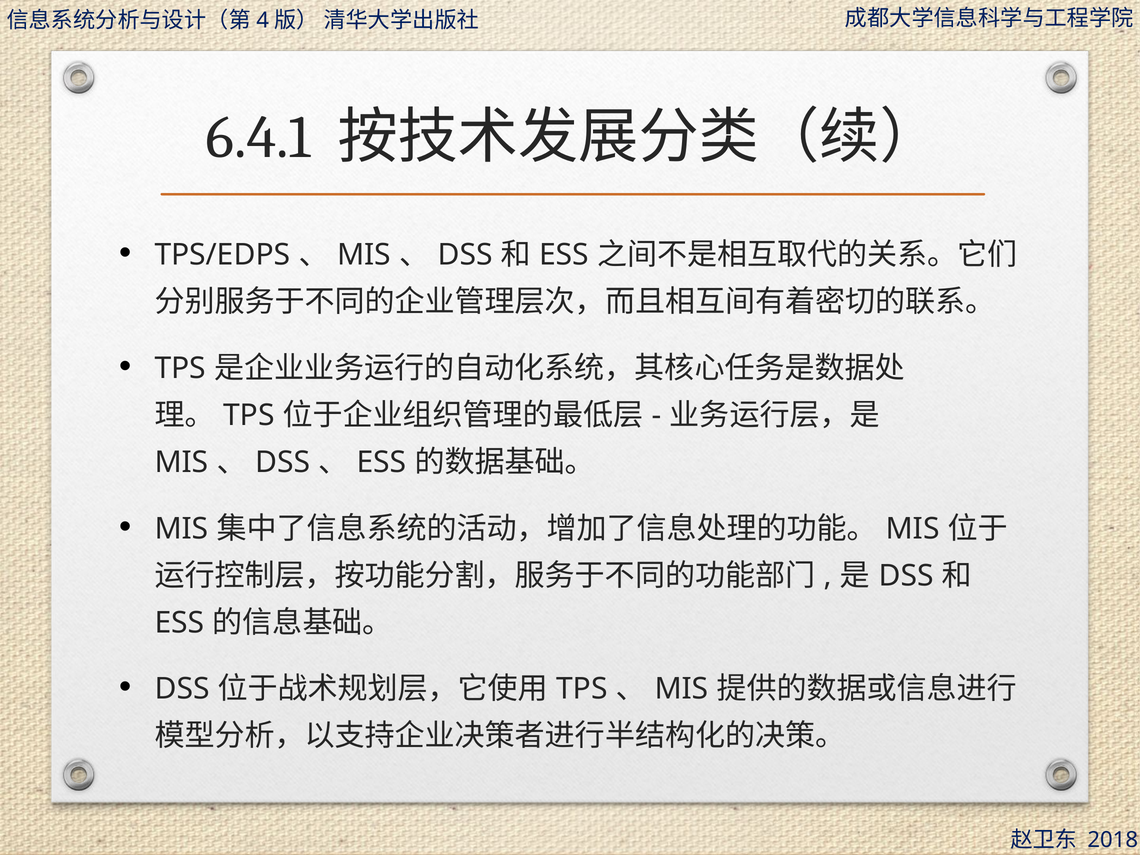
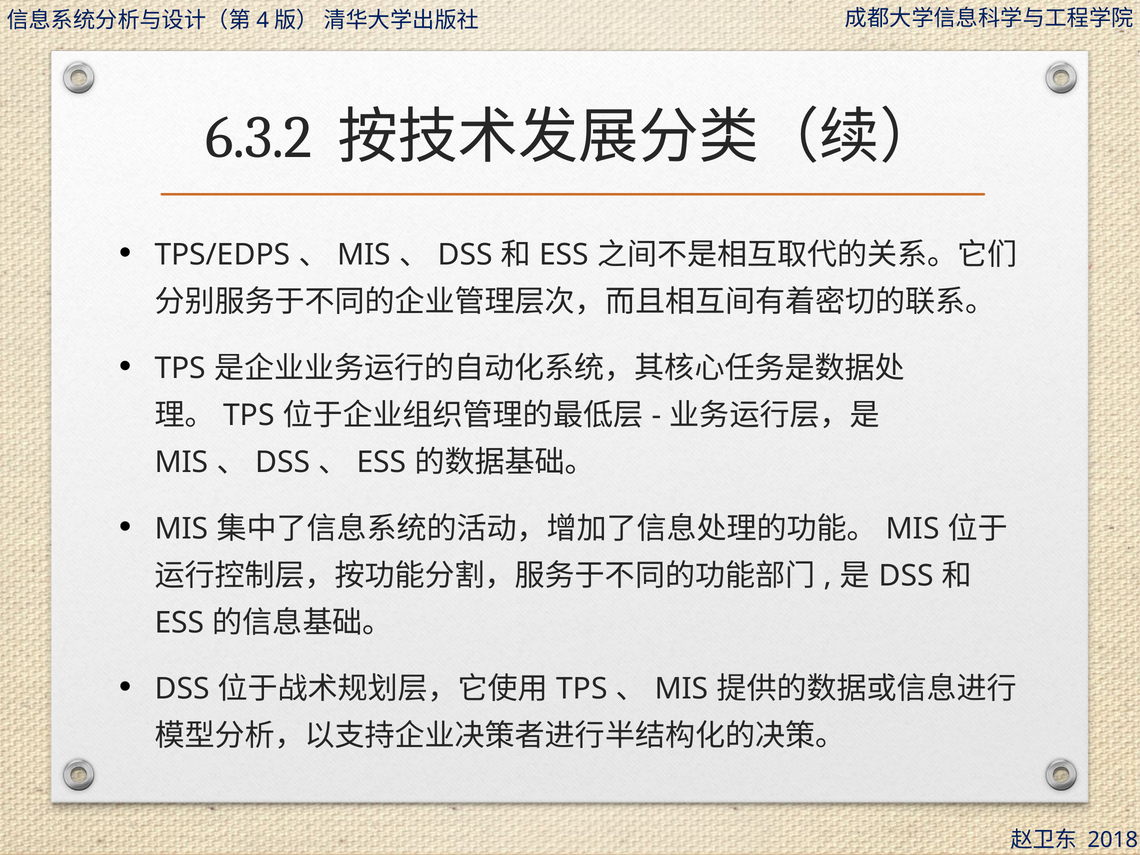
6.4.1: 6.4.1 -> 6.3.2 (259, 137)
